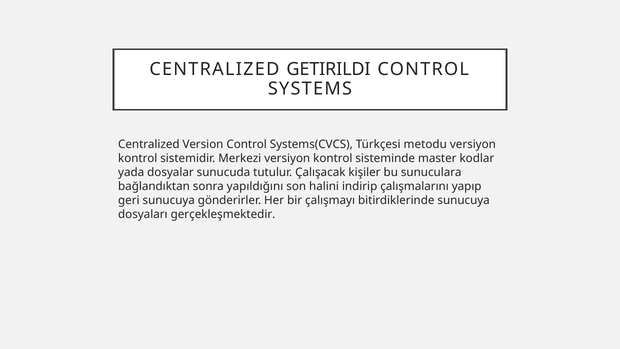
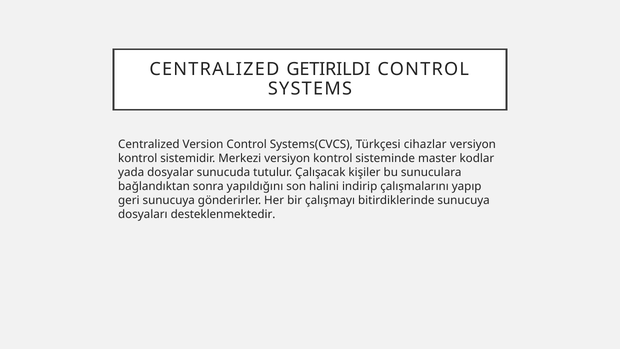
metodu: metodu -> cihazlar (425, 144)
gerçekleşmektedir: gerçekleşmektedir -> desteklenmektedir (223, 214)
